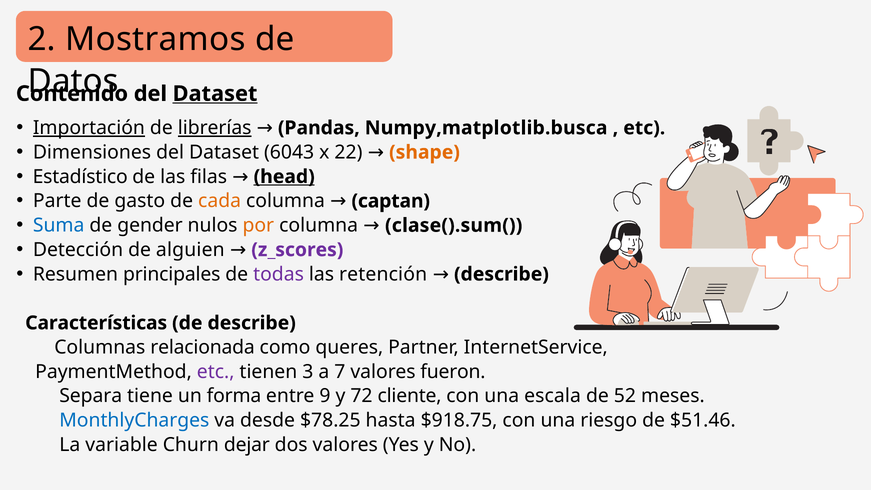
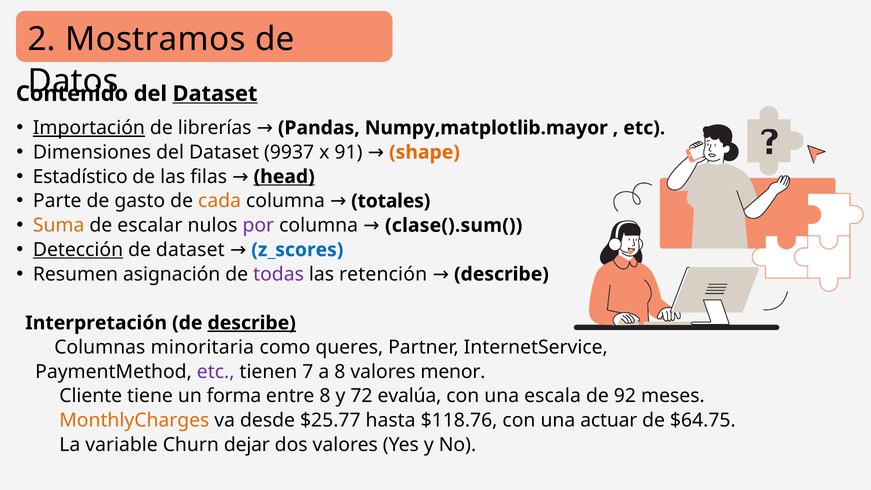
librerías underline: present -> none (215, 128)
Numpy,matplotlib.busca: Numpy,matplotlib.busca -> Numpy,matplotlib.mayor (486, 128)
6043: 6043 -> 9937 (289, 152)
22: 22 -> 91 (348, 152)
captan: captan -> totales (391, 201)
Suma colour: blue -> orange (59, 225)
gender: gender -> escalar (150, 225)
por colour: orange -> purple (258, 225)
Detección underline: none -> present (78, 250)
de alguien: alguien -> dataset (190, 250)
z_scores colour: purple -> blue (297, 250)
principales: principales -> asignación (172, 274)
Características: Características -> Interpretación (96, 323)
describe underline: none -> present (252, 323)
relacionada: relacionada -> minoritaria (202, 347)
3: 3 -> 7 (308, 372)
a 7: 7 -> 8 (340, 372)
fueron: fueron -> menor (453, 372)
Separa: Separa -> Cliente (91, 396)
entre 9: 9 -> 8 (325, 396)
cliente: cliente -> evalúa (410, 396)
52: 52 -> 92 (625, 396)
MonthlyCharges colour: blue -> orange (134, 420)
$78.25: $78.25 -> $25.77 (330, 420)
$918.75: $918.75 -> $118.76 (459, 420)
riesgo: riesgo -> actuar (609, 420)
$51.46: $51.46 -> $64.75 (703, 420)
